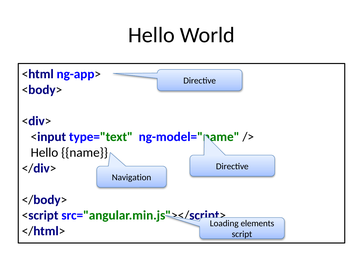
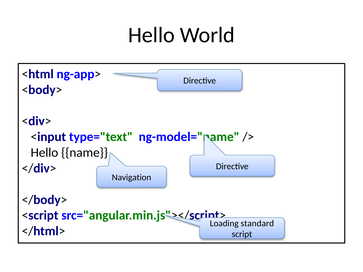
elements: elements -> standard (257, 224)
